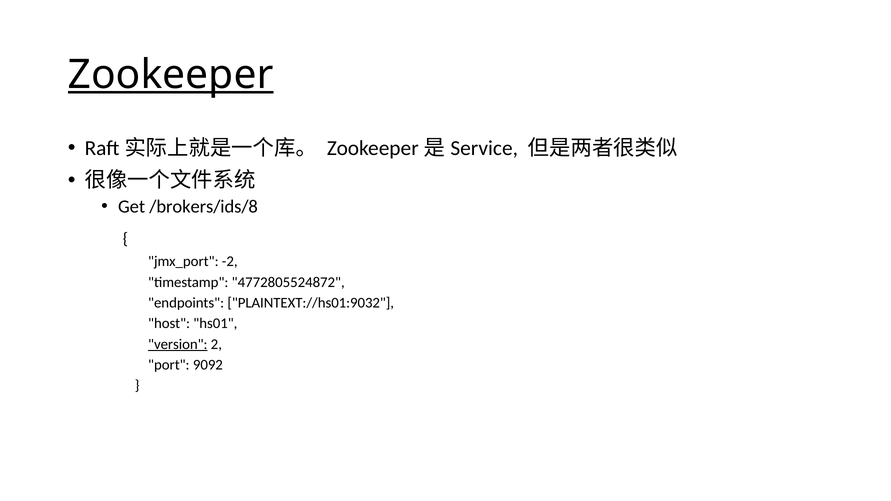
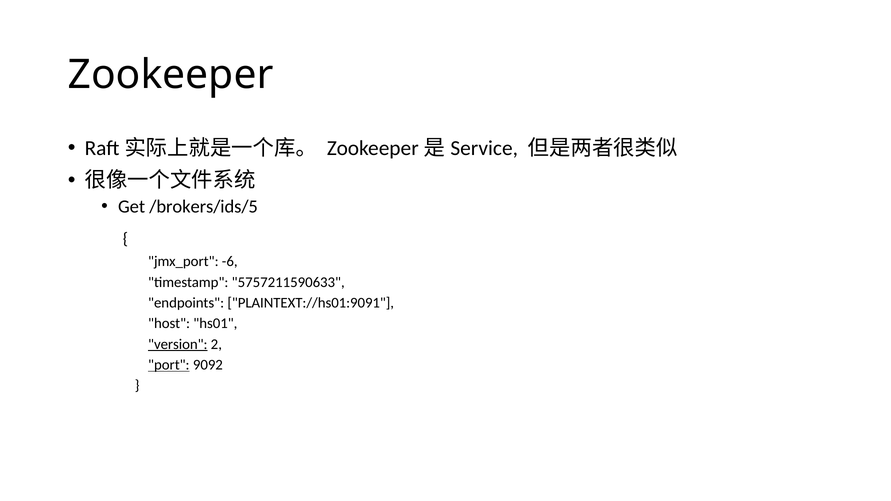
Zookeeper underline: present -> none (171, 75)
/brokers/ids/8: /brokers/ids/8 -> /brokers/ids/5 (204, 207)
-2: -2 -> -6 (230, 262)
4772805524872: 4772805524872 -> 5757211590633 (288, 282)
PLAINTEXT://hs01:9032: PLAINTEXT://hs01:9032 -> PLAINTEXT://hs01:9091 (311, 303)
port underline: none -> present (169, 365)
